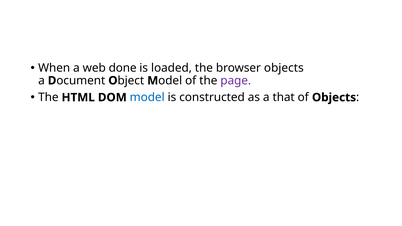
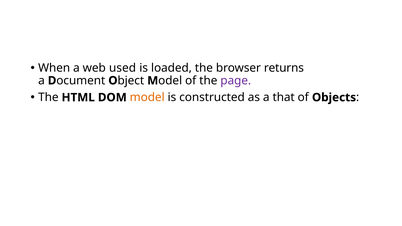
done: done -> used (123, 68)
browser objects: objects -> returns (284, 68)
model colour: blue -> orange (147, 97)
